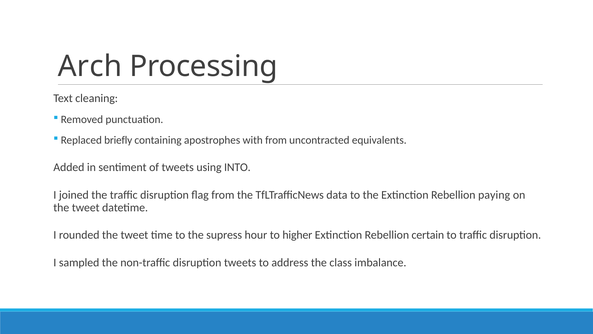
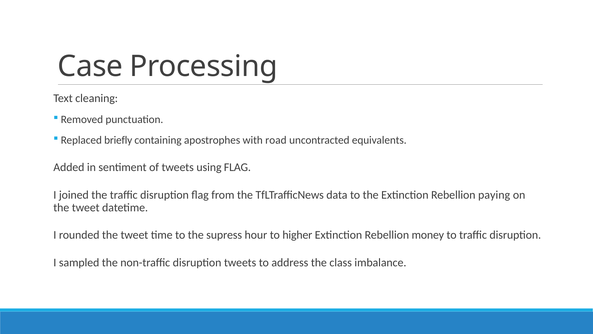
Arch: Arch -> Case (90, 66)
with from: from -> road (276, 140)
using INTO: INTO -> FLAG (237, 167)
certain: certain -> money (428, 235)
